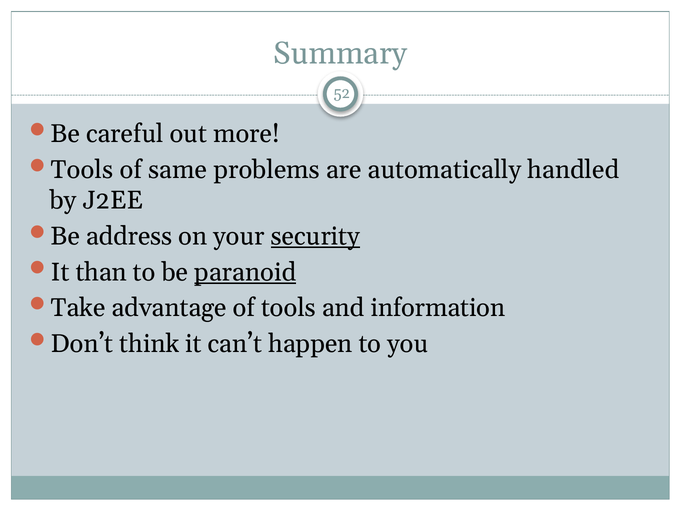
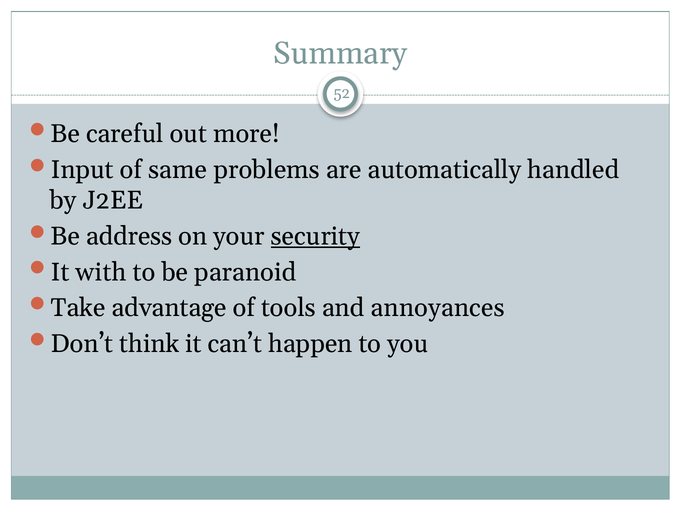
Tools: Tools -> Input (82, 170)
than: than -> with (101, 272)
paranoid underline: present -> none (245, 272)
information: information -> annoyances (438, 308)
